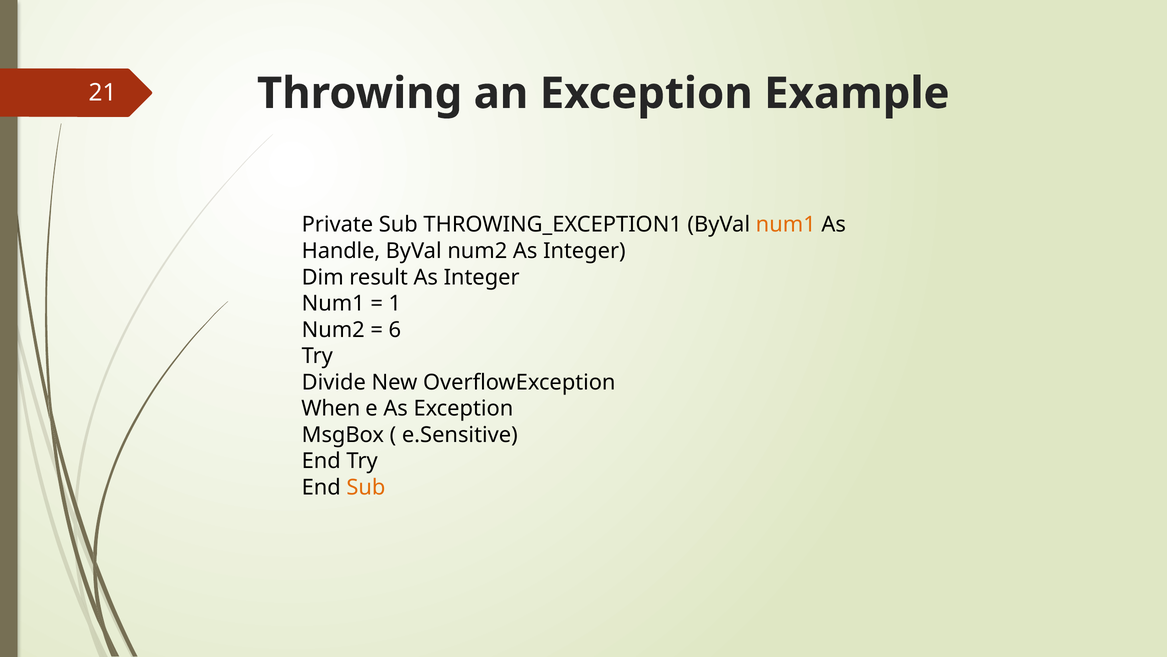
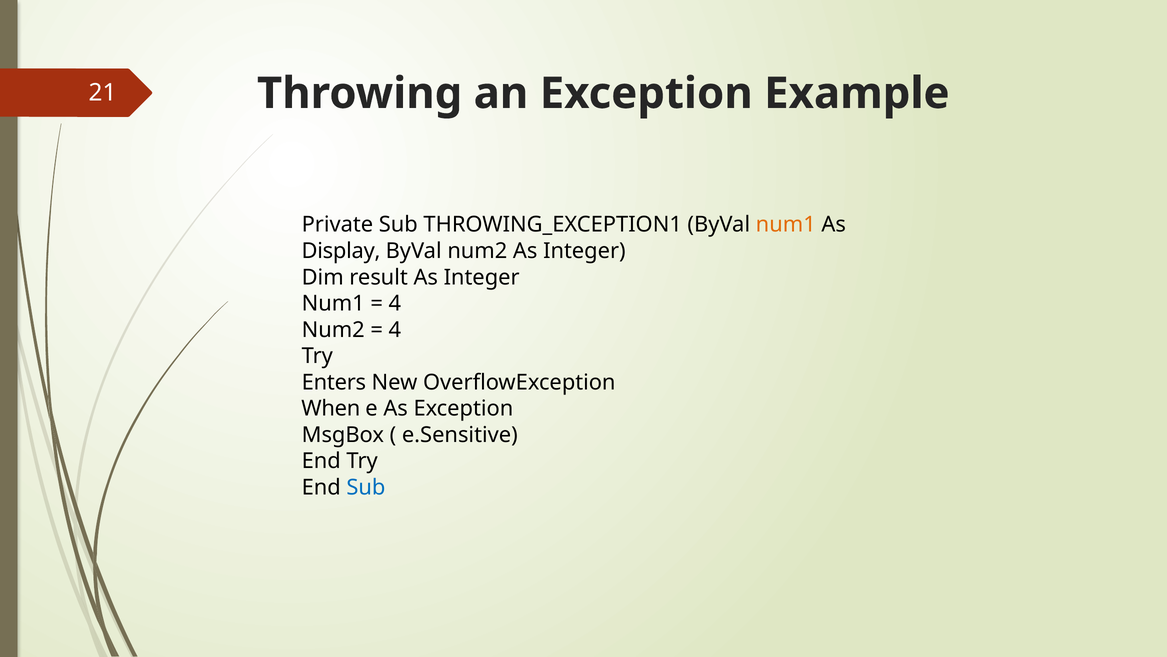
Handle: Handle -> Display (341, 251)
1: 1 -> 4 (395, 303)
6: 6 -> 4 (395, 330)
Divide: Divide -> Enters (334, 382)
Sub colour: orange -> blue (366, 487)
